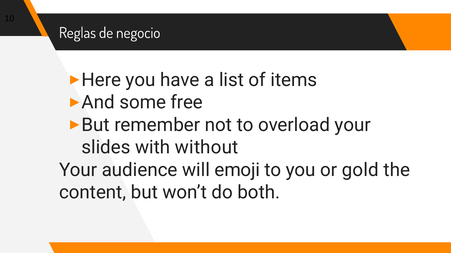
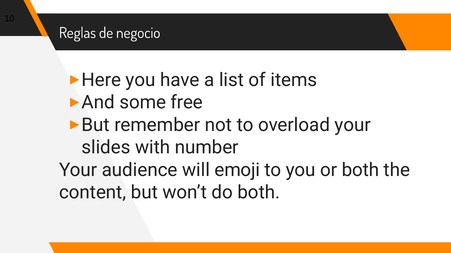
without: without -> number (207, 148)
or gold: gold -> both (361, 170)
